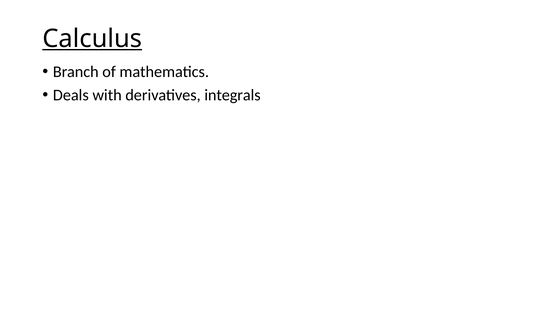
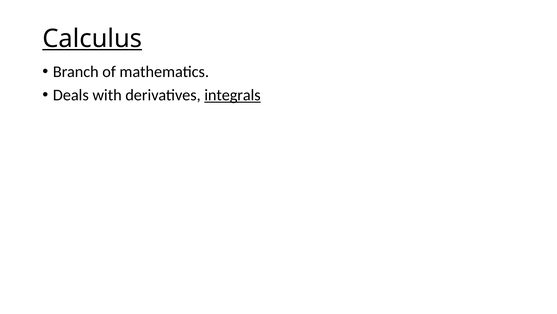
integrals underline: none -> present (232, 95)
